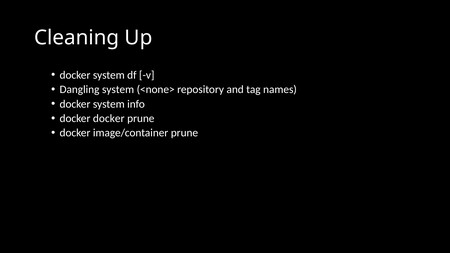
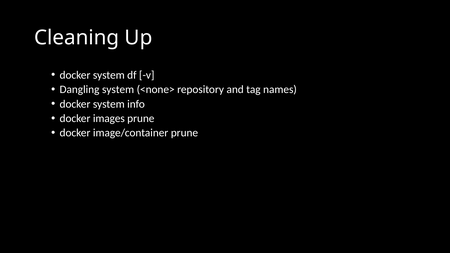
docker docker: docker -> images (109, 119)
